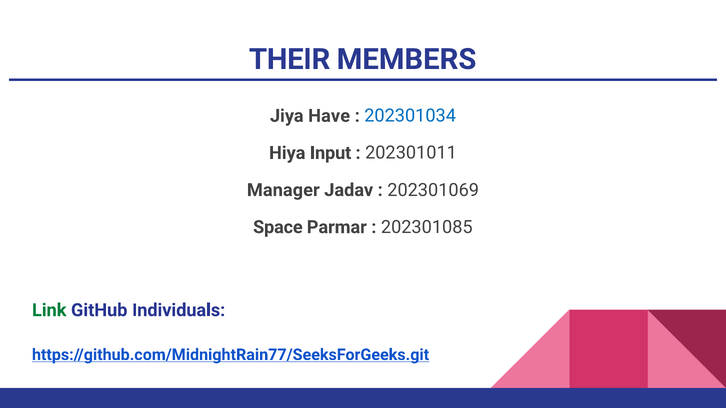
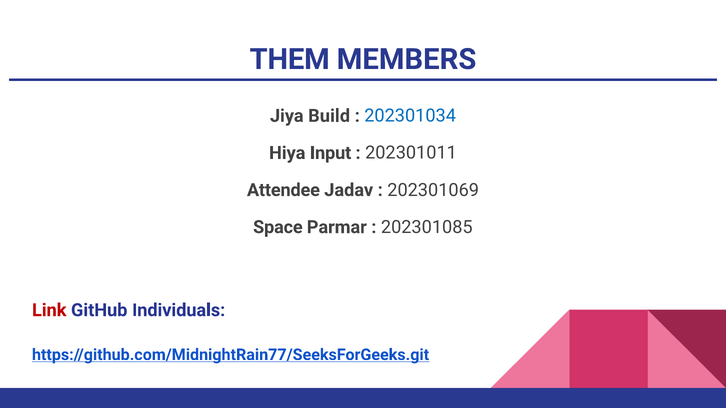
THEIR: THEIR -> THEM (290, 59)
Have: Have -> Build (329, 116)
Manager: Manager -> Attendee (283, 190)
Link colour: green -> red (49, 310)
